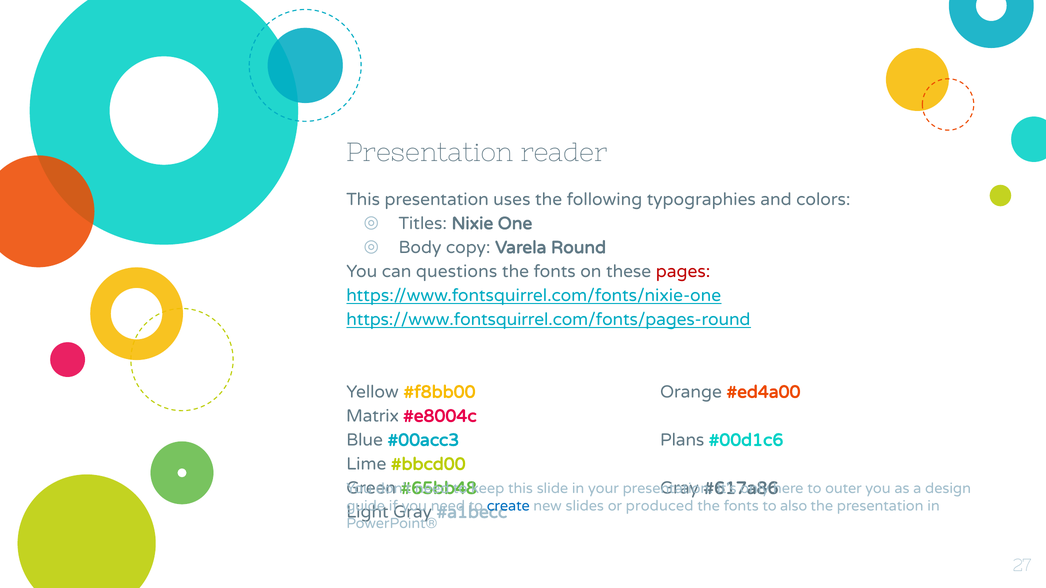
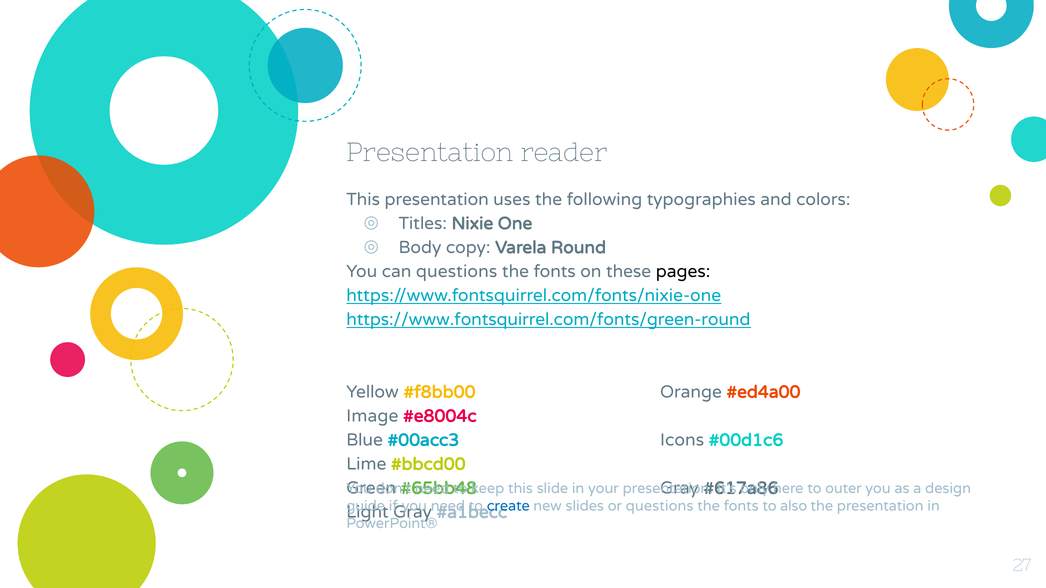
pages colour: red -> black (683, 272)
https://www.fontsquirrel.com/fonts/pages-round: https://www.fontsquirrel.com/fonts/pages-round -> https://www.fontsquirrel.com/fonts/green-round (548, 320)
Matrix: Matrix -> Image (372, 416)
Plans: Plans -> Icons (682, 440)
or produced: produced -> questions (660, 506)
